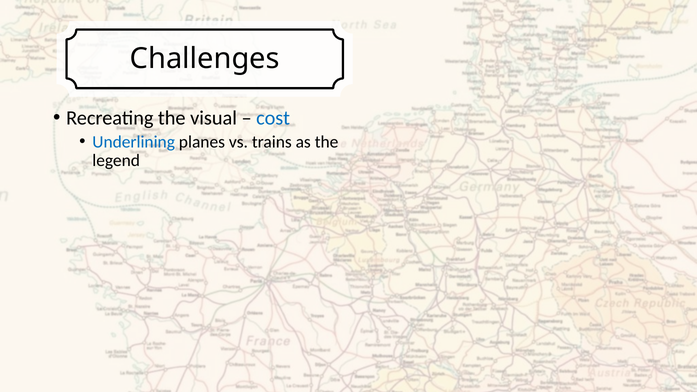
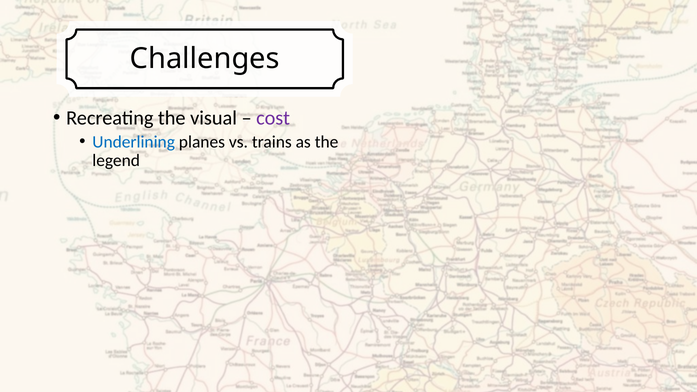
cost colour: blue -> purple (273, 118)
